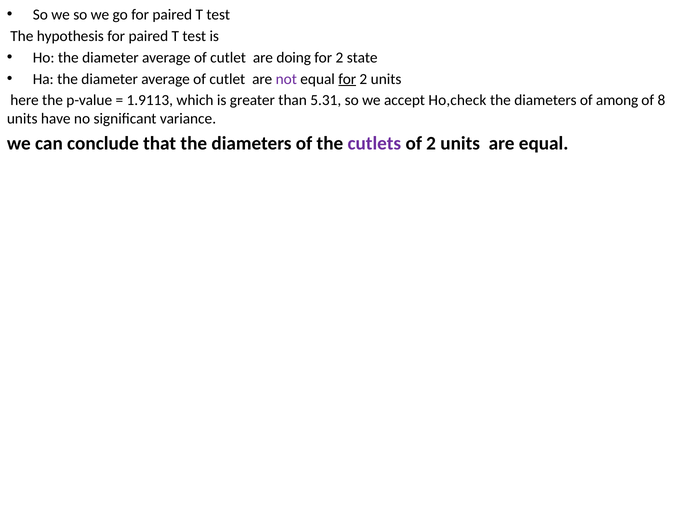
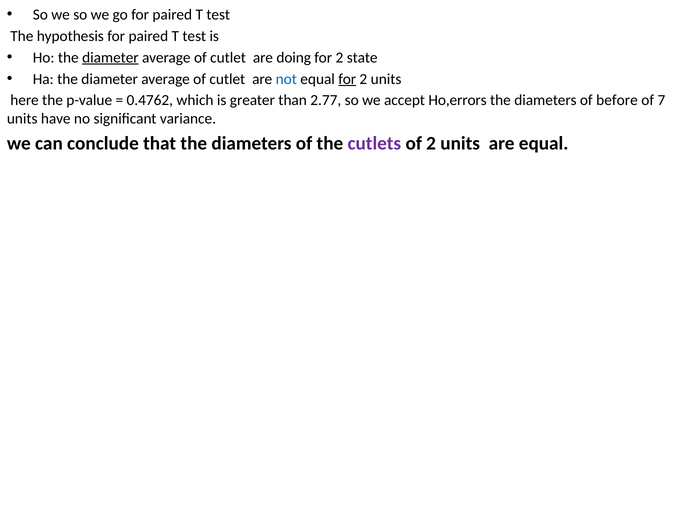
diameter underline: none -> present (110, 58)
not colour: purple -> blue (286, 79)
1.9113: 1.9113 -> 0.4762 (150, 100)
5.31: 5.31 -> 2.77 (326, 100)
Ho,check: Ho,check -> Ho,errors (458, 100)
among: among -> before (617, 100)
8: 8 -> 7 (661, 100)
